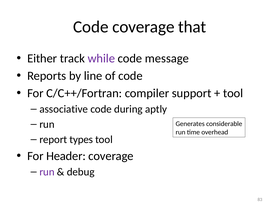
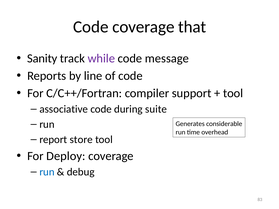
Either: Either -> Sanity (42, 59)
aptly: aptly -> suite (156, 109)
types: types -> store (81, 140)
Header: Header -> Deploy (66, 156)
run colour: purple -> blue (47, 172)
